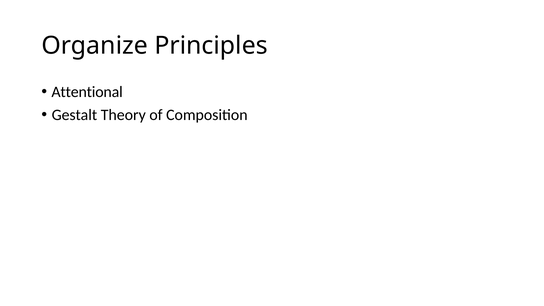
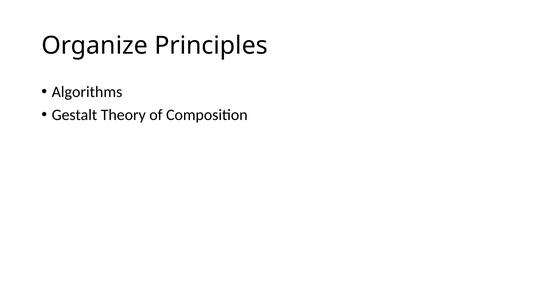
Attentional: Attentional -> Algorithms (87, 92)
